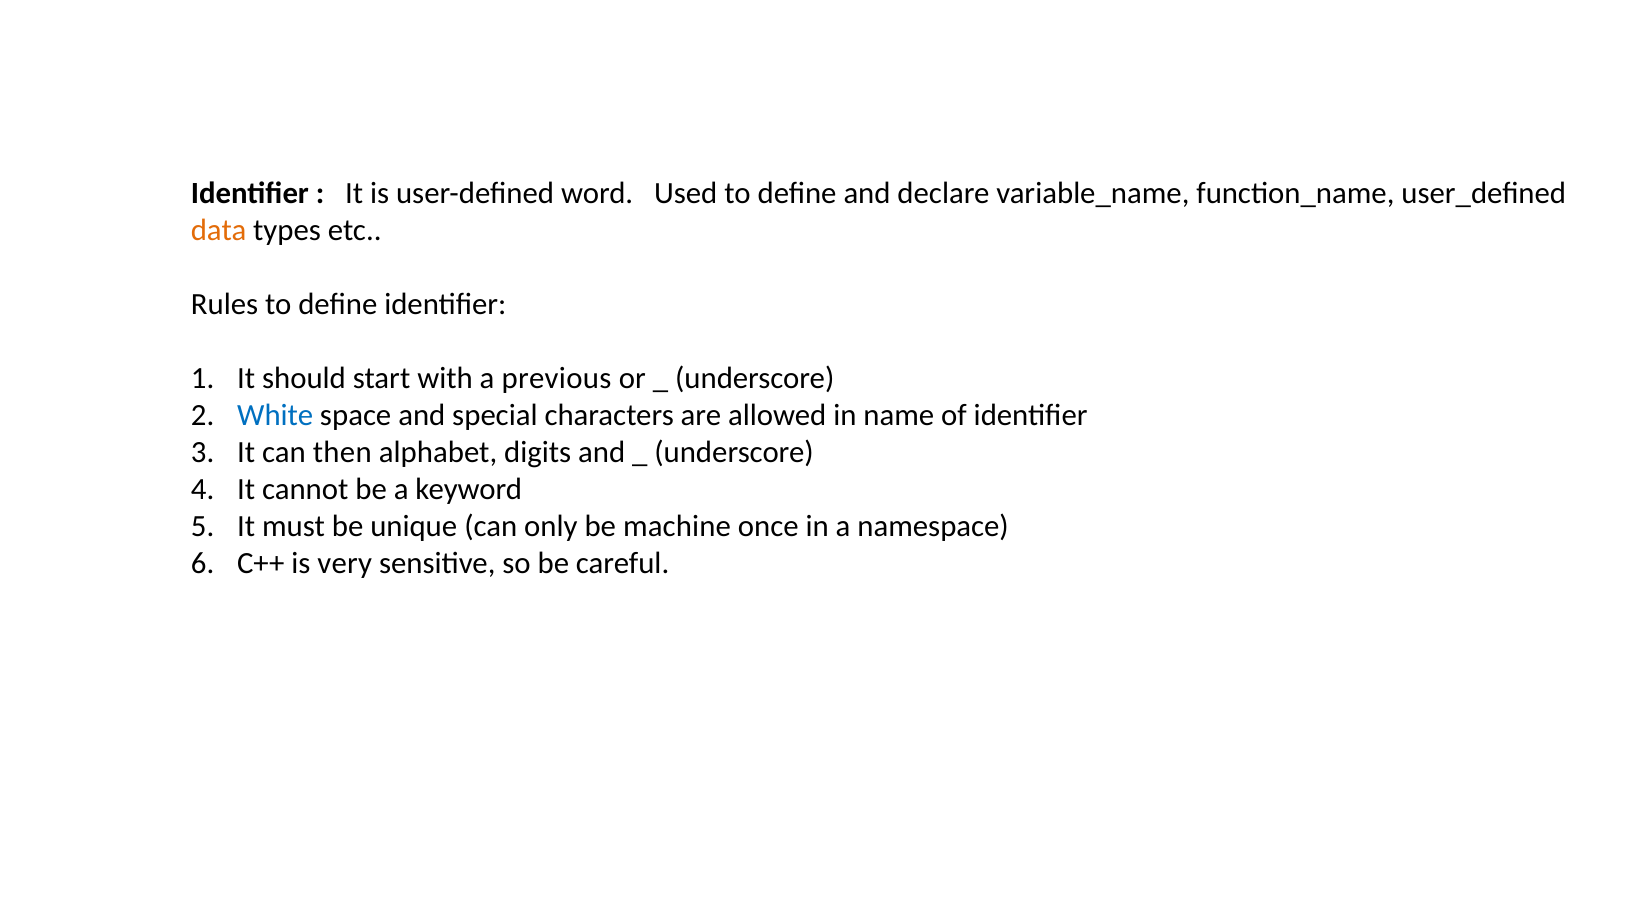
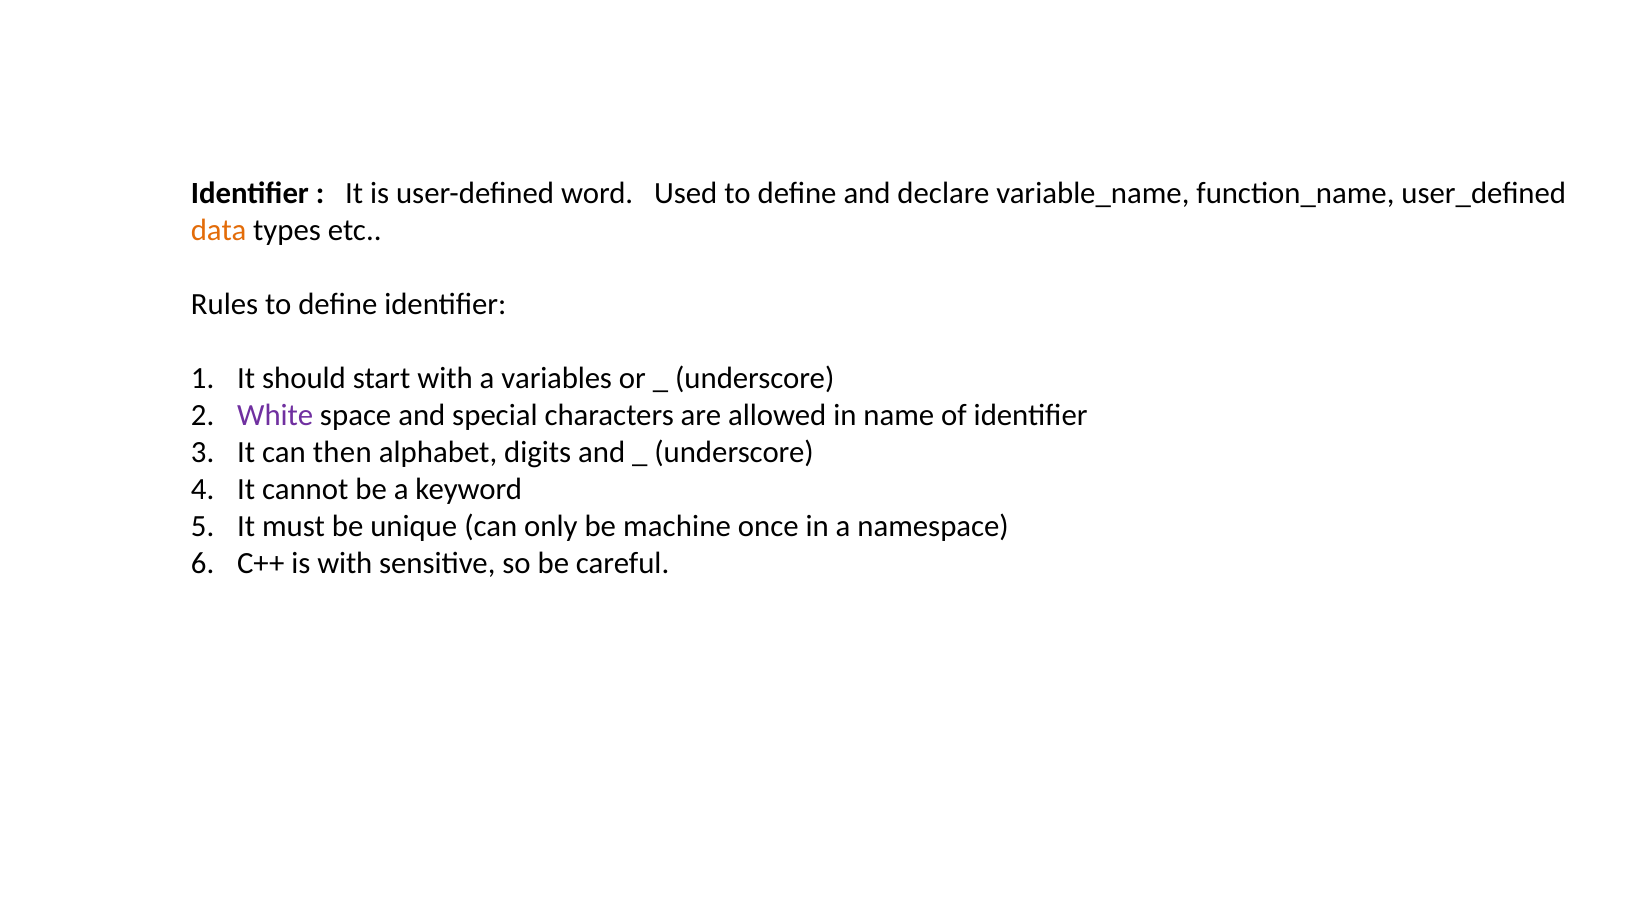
previous: previous -> variables (557, 378)
White colour: blue -> purple (275, 415)
is very: very -> with (345, 563)
